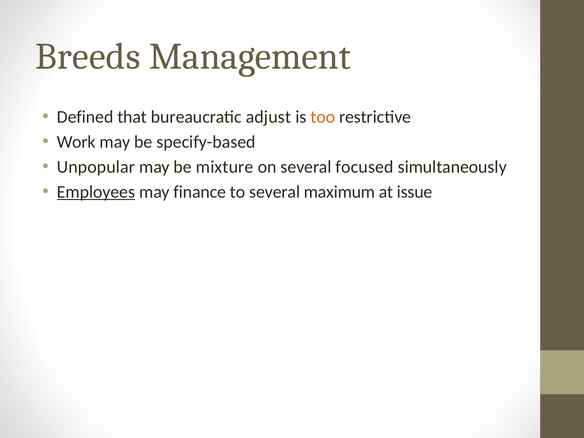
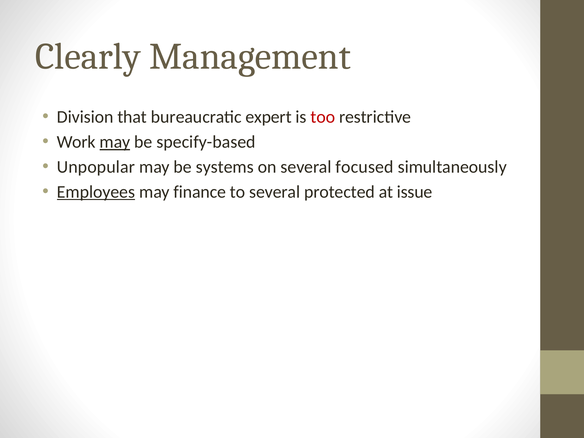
Breeds: Breeds -> Clearly (88, 57)
Defined: Defined -> Division (85, 117)
adjust: adjust -> expert (269, 117)
too colour: orange -> red (323, 117)
may underline: none -> present (115, 142)
mixture: mixture -> systems (225, 167)
maximum: maximum -> protected (339, 192)
